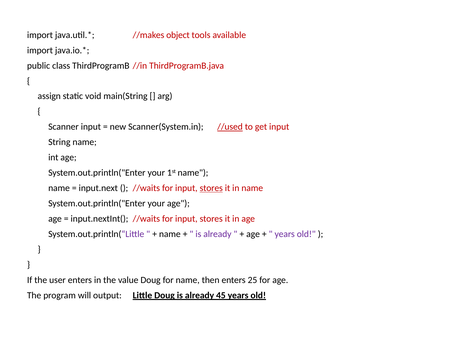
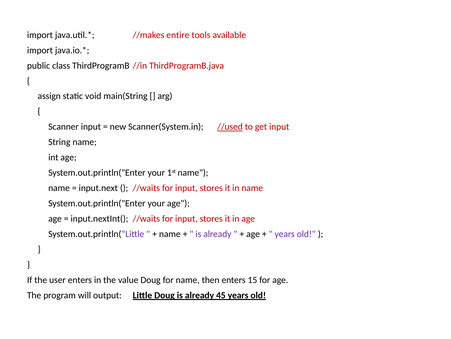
object: object -> entire (178, 35)
stores underline: present -> none (211, 188)
25: 25 -> 15 (252, 279)
